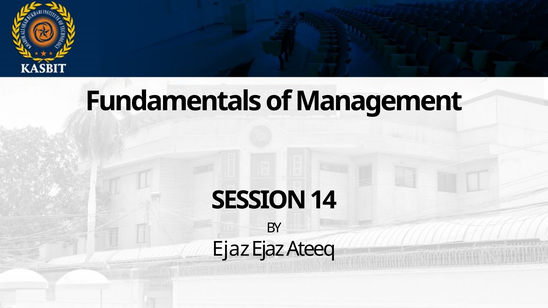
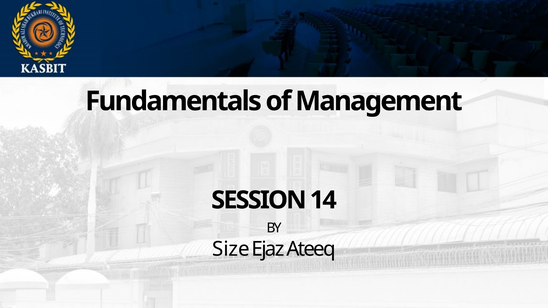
Ejaz: Ejaz -> Size (231, 249)
